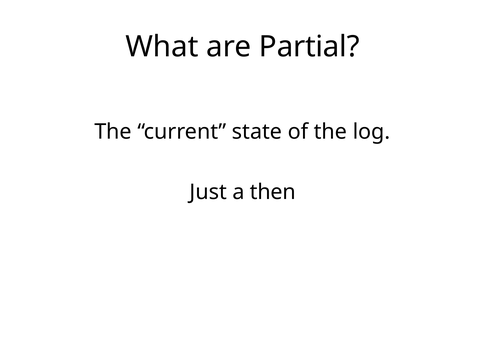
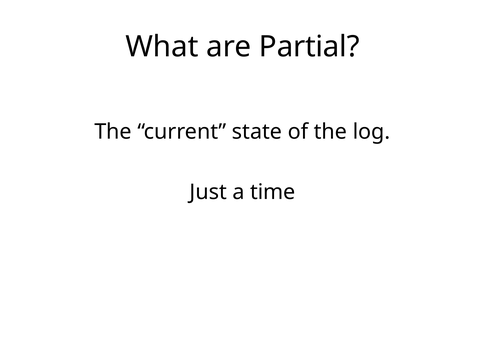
then: then -> time (273, 192)
